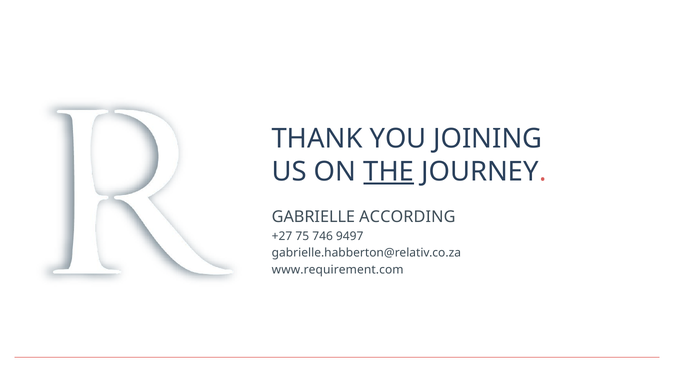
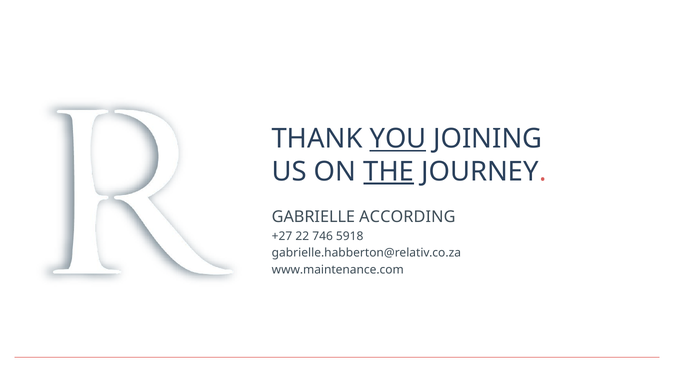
YOU underline: none -> present (398, 139)
75: 75 -> 22 (302, 236)
9497: 9497 -> 5918 (350, 236)
www.requirement.com: www.requirement.com -> www.maintenance.com (338, 270)
